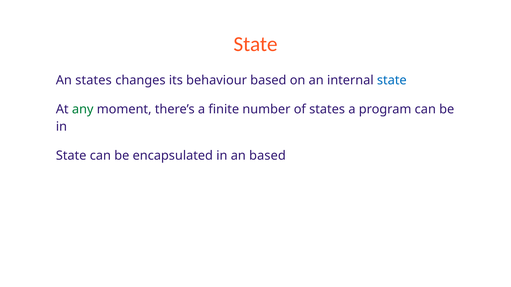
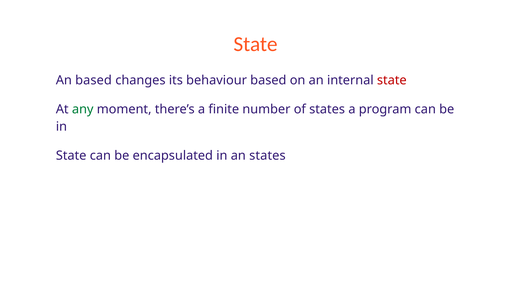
An states: states -> based (94, 80)
state colour: blue -> red (392, 80)
an based: based -> states (267, 156)
